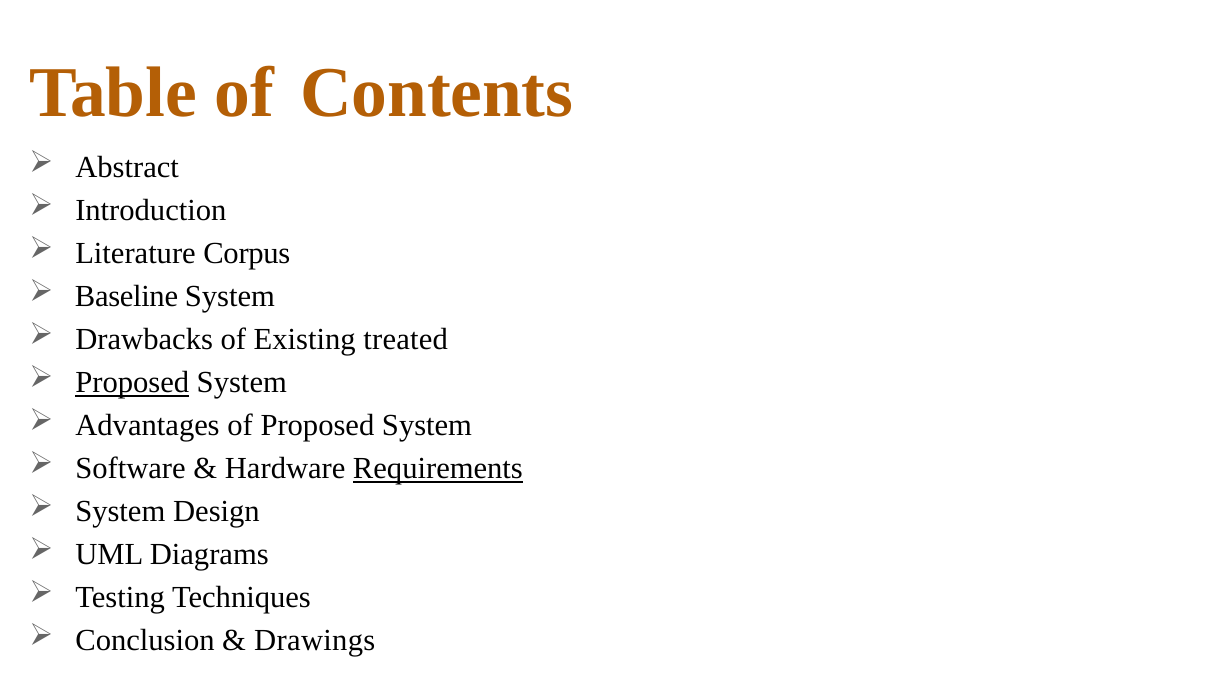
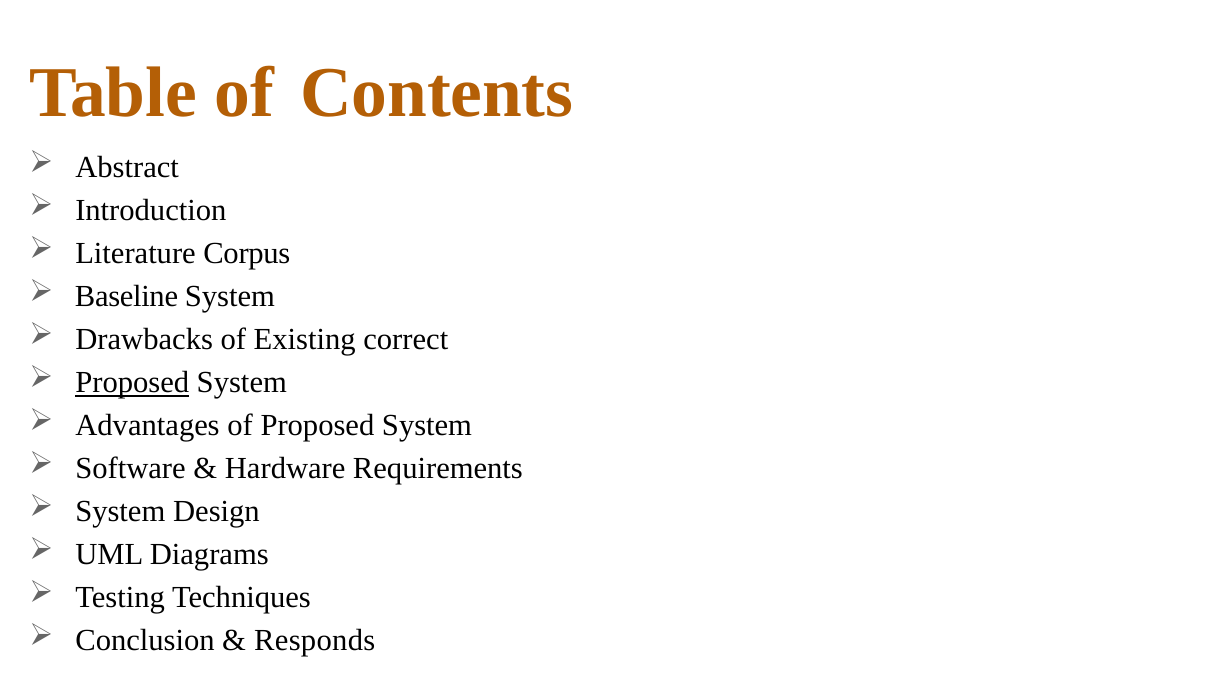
treated: treated -> correct (406, 339)
Requirements underline: present -> none (438, 469)
Drawings: Drawings -> Responds (315, 641)
